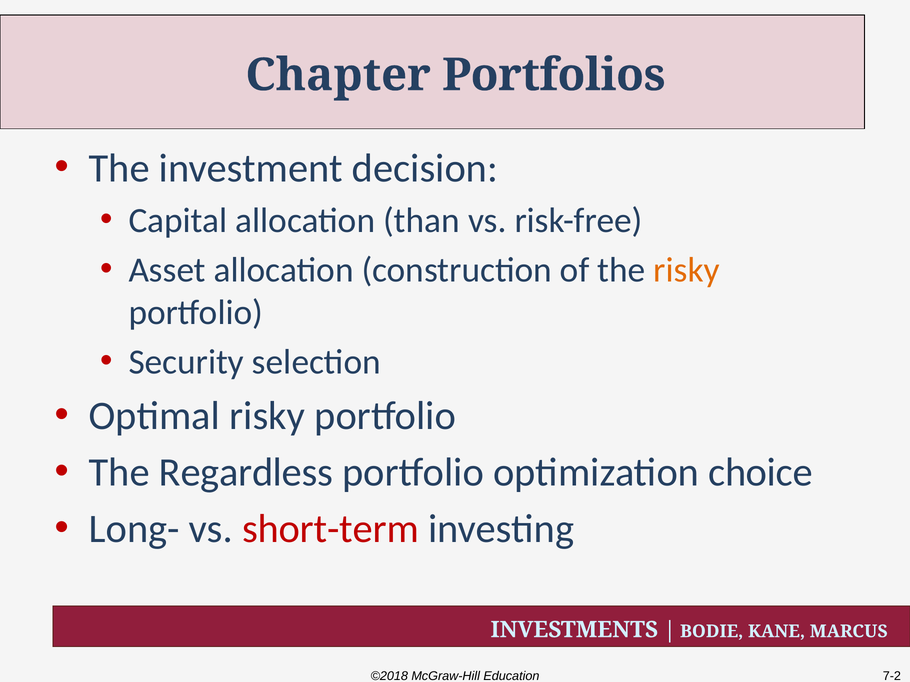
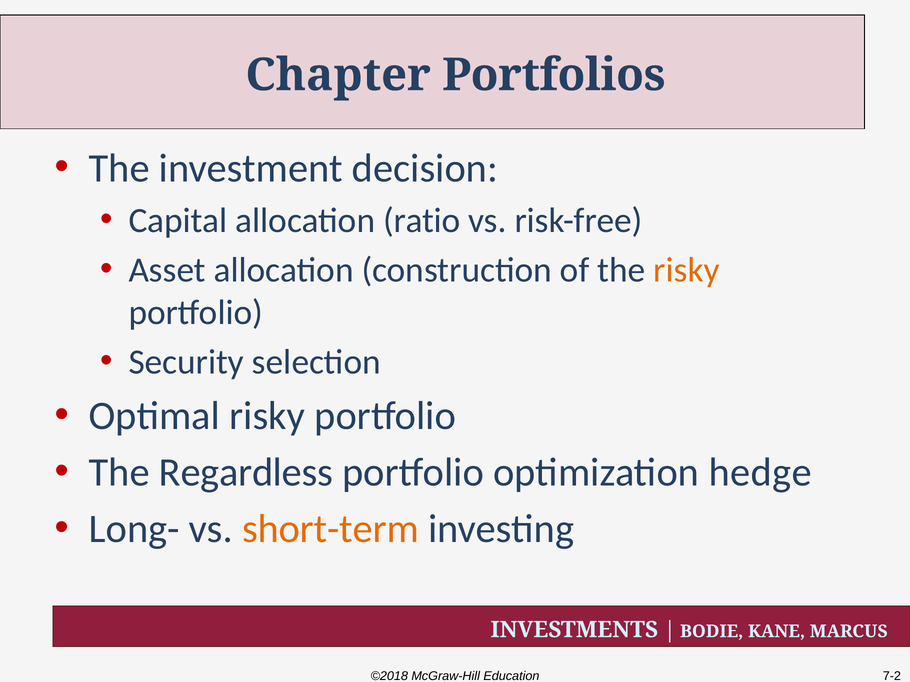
than: than -> ratio (422, 221)
choice: choice -> hedge (760, 473)
short-term colour: red -> orange (331, 529)
